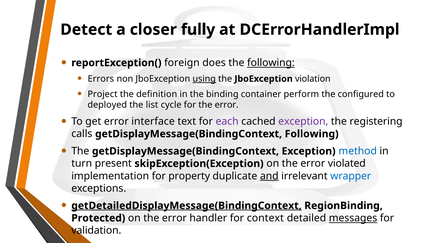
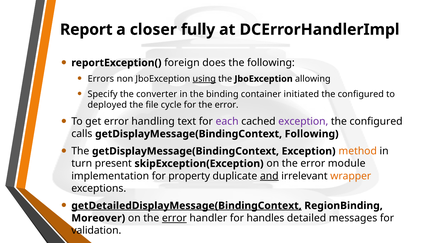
Detect: Detect -> Report (86, 30)
following underline: present -> none (271, 63)
violation: violation -> allowing (313, 79)
Project: Project -> Specify (103, 94)
definition: definition -> converter (157, 94)
perform: perform -> initiated (301, 94)
list: list -> file (152, 105)
interface: interface -> handling (153, 121)
registering: registering -> configured (376, 121)
method colour: blue -> orange (358, 151)
violated: violated -> module (347, 164)
wrapper colour: blue -> orange (351, 176)
Protected: Protected -> Moreover (98, 218)
error underline: none -> present (174, 218)
context: context -> handles (265, 218)
messages underline: present -> none (353, 218)
